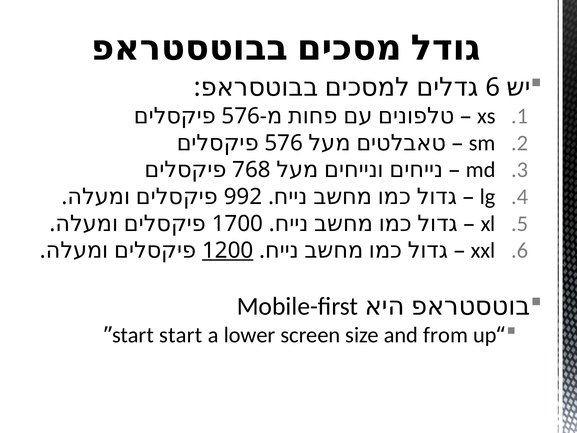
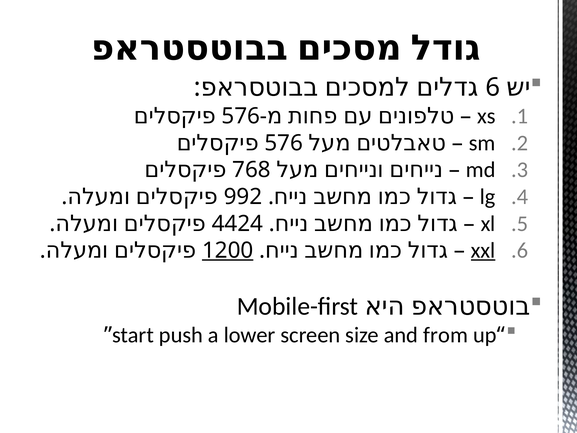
1700: 1700 -> 4424 (237, 223)
xxl underline: none -> present (483, 250)
start start: start -> push (181, 335)
